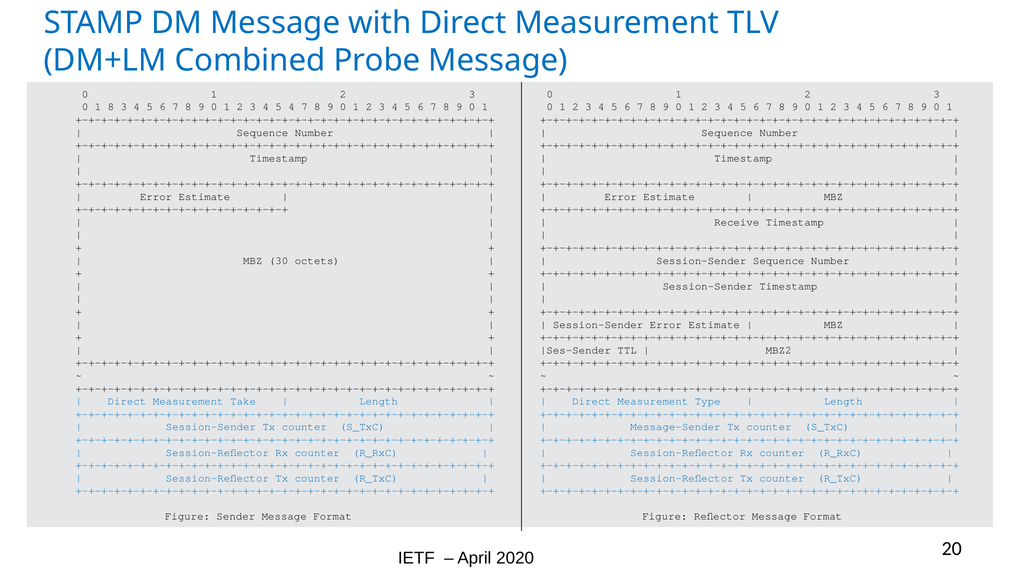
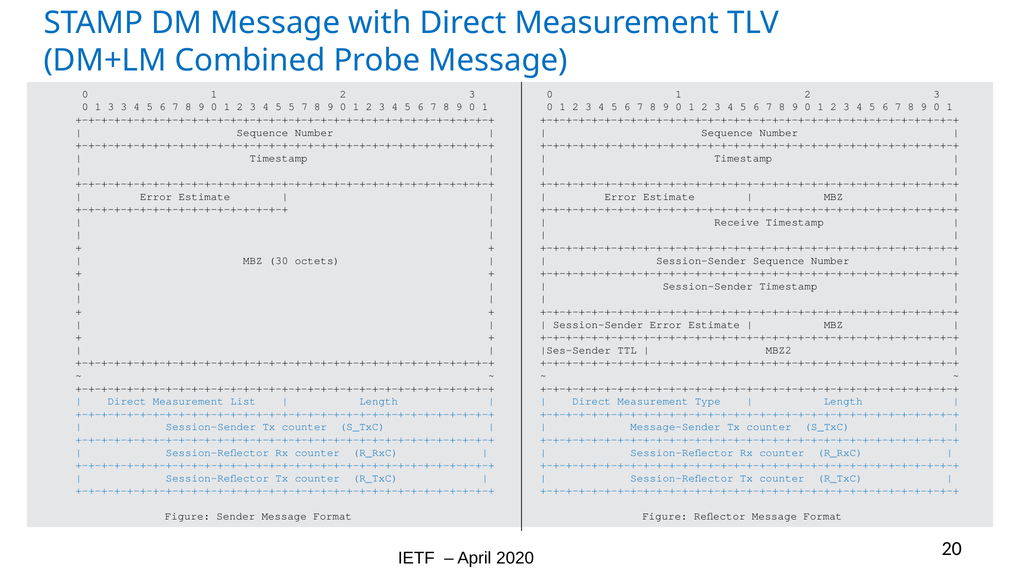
1 8: 8 -> 3 (111, 107)
5 4: 4 -> 5 (291, 107)
Take: Take -> List (243, 402)
